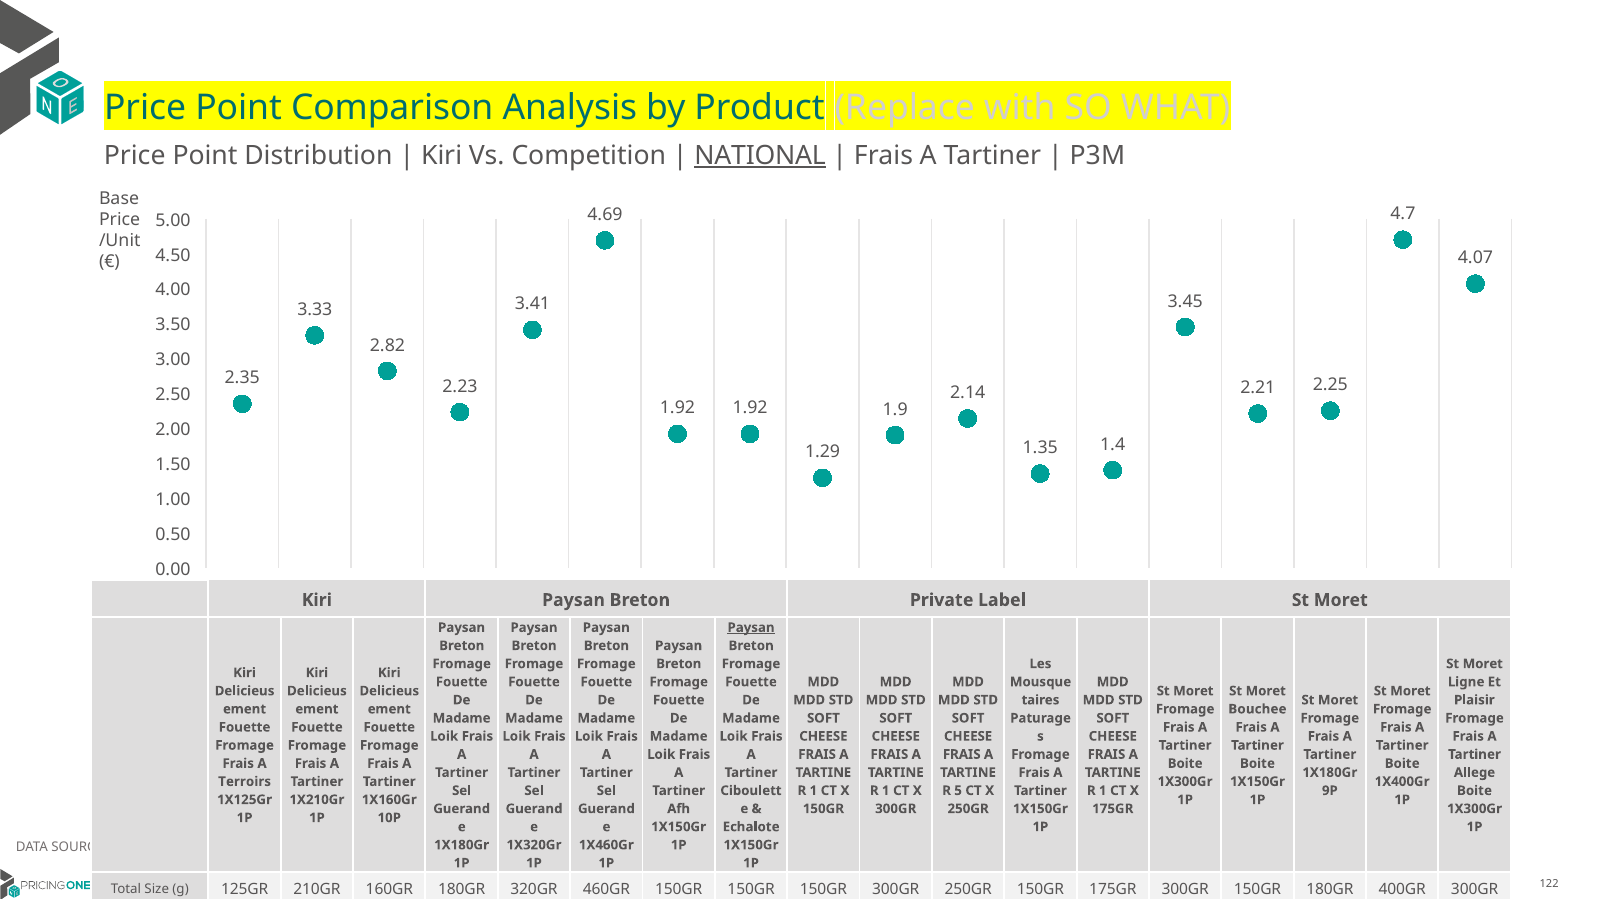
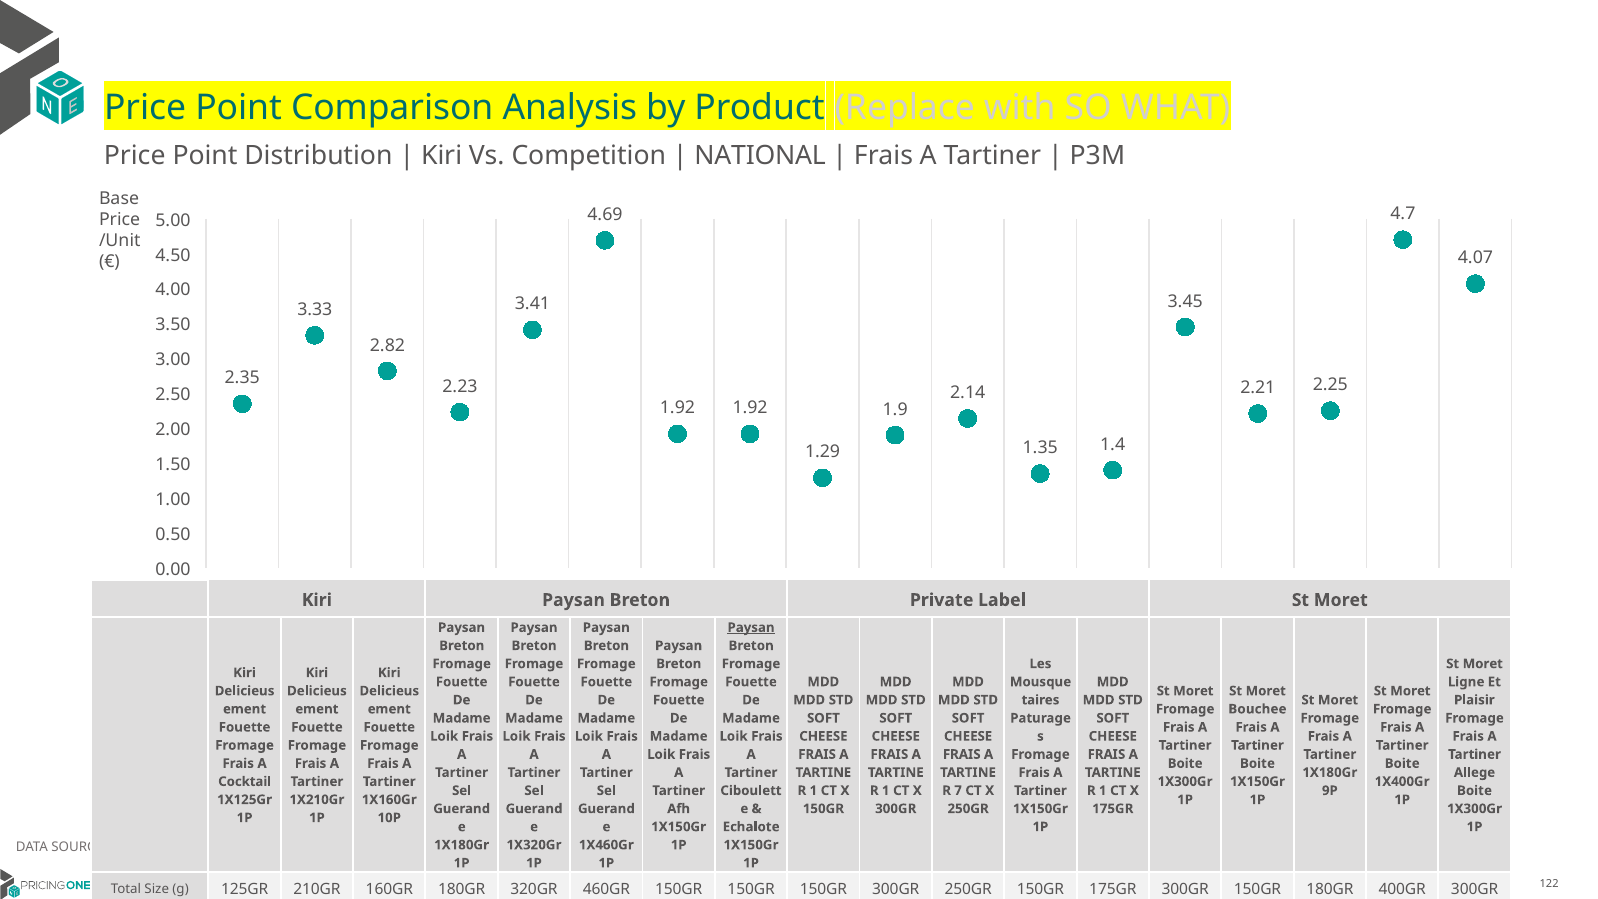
NATIONAL underline: present -> none (760, 156)
Terroirs: Terroirs -> Cocktail (245, 781)
5: 5 -> 7 (958, 791)
